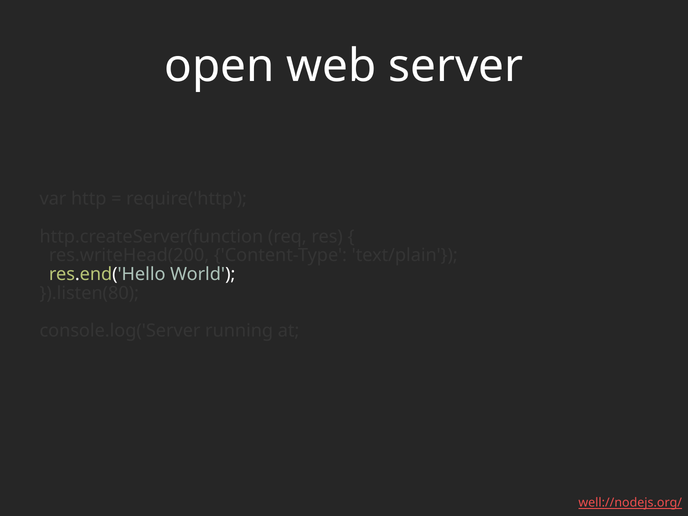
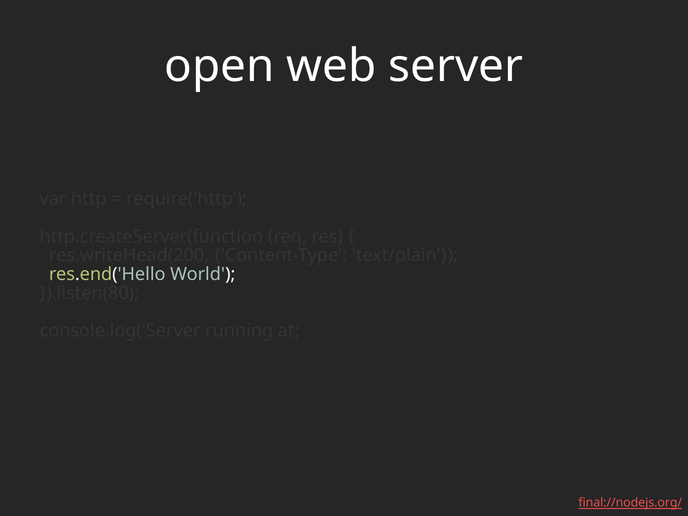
well://nodejs.org/: well://nodejs.org/ -> final://nodejs.org/ (630, 503)
